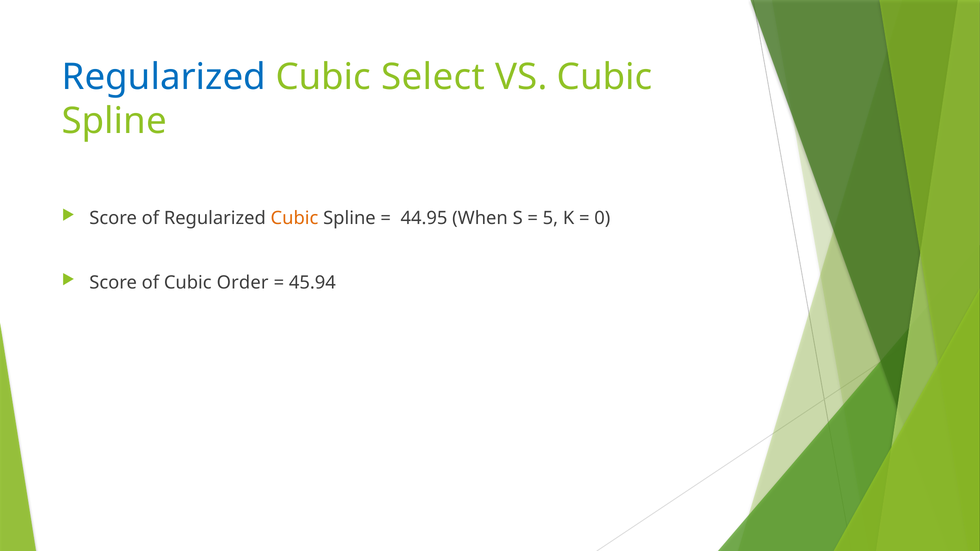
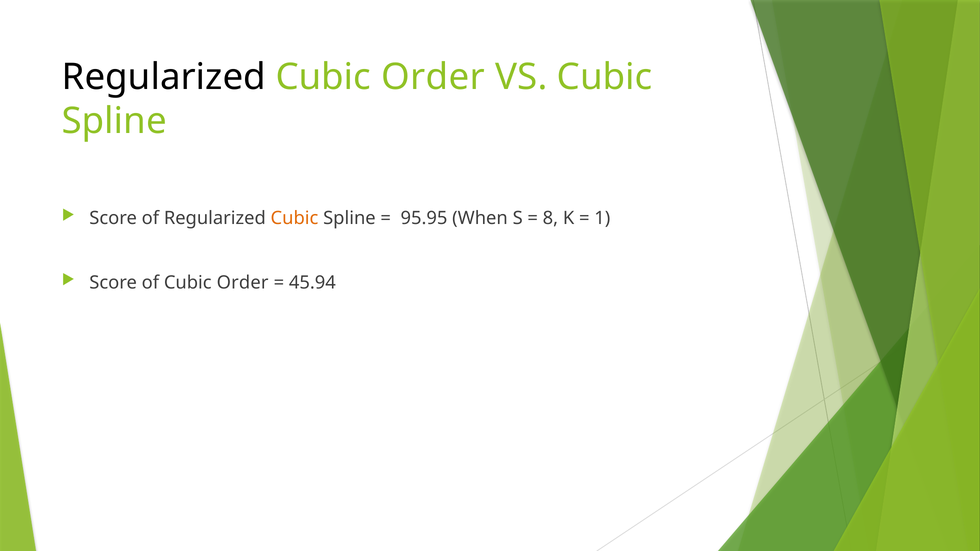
Regularized colour: blue -> black (164, 77)
Select: Select -> Order (433, 77)
44.95: 44.95 -> 95.95 (424, 218)
5: 5 -> 8 (550, 218)
0: 0 -> 1 (602, 218)
